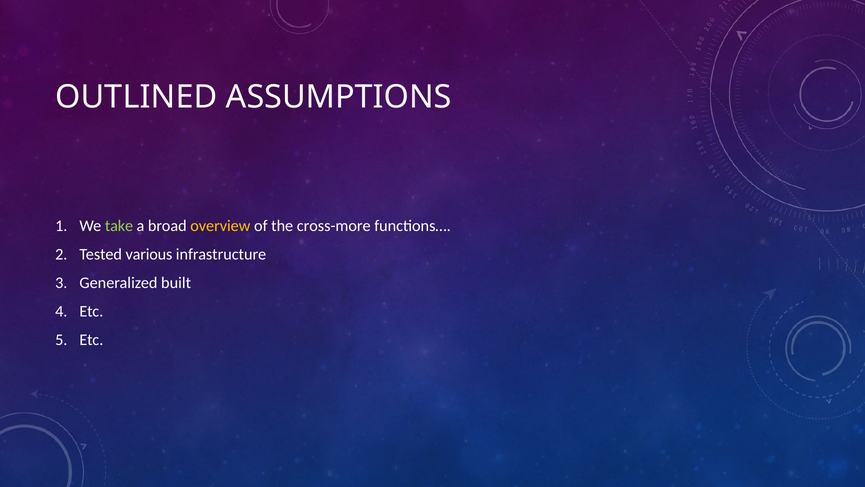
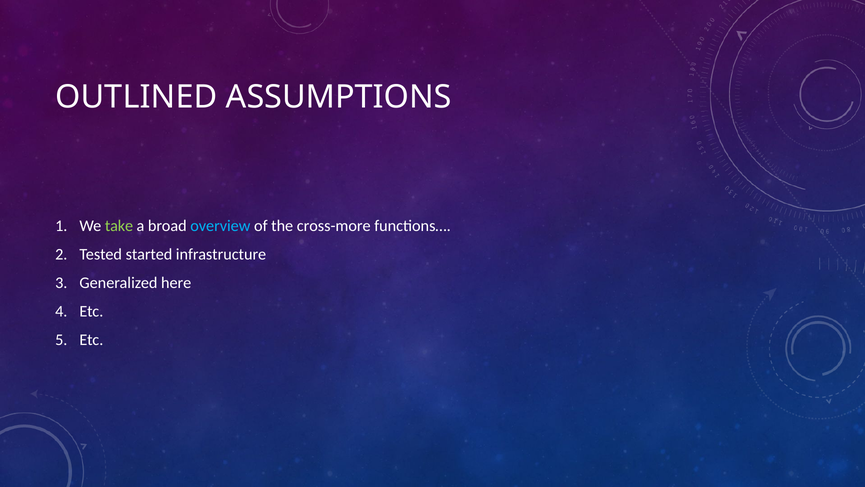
overview colour: yellow -> light blue (220, 226)
various: various -> started (149, 254)
built: built -> here (176, 283)
